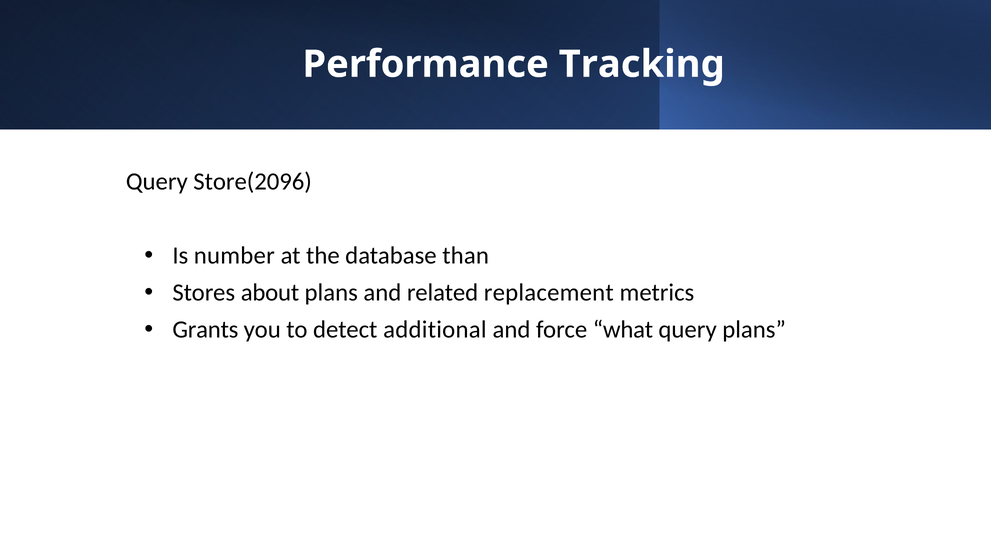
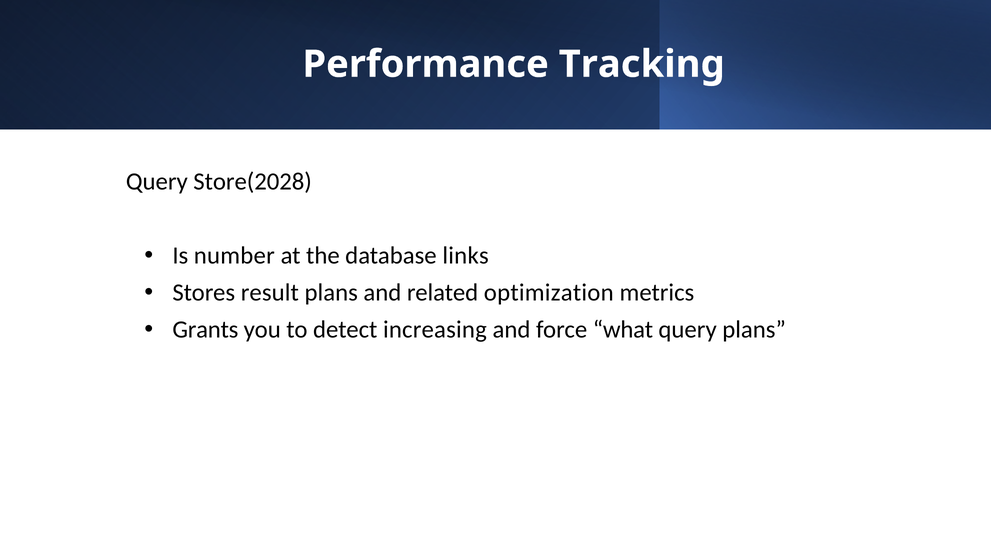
Store(2096: Store(2096 -> Store(2028 (253, 181)
than: than -> links (466, 256)
about: about -> result (270, 293)
replacement: replacement -> optimization (549, 293)
additional: additional -> increasing (435, 330)
